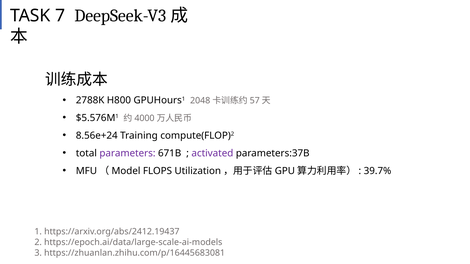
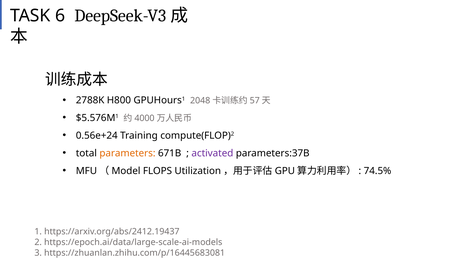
7: 7 -> 6 (60, 16)
8.56e+24: 8.56e+24 -> 0.56e+24 (97, 136)
parameters colour: purple -> orange (127, 153)
39.7%: 39.7% -> 74.5% (377, 171)
